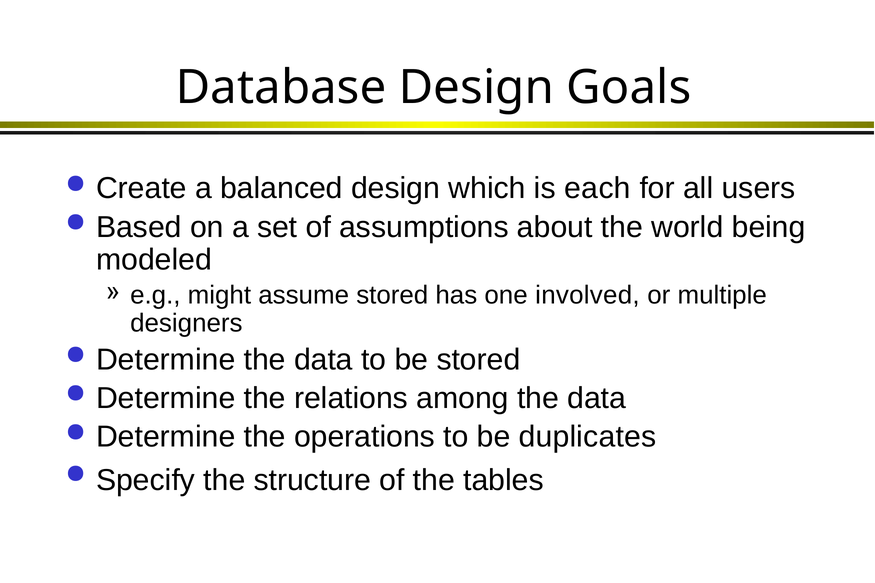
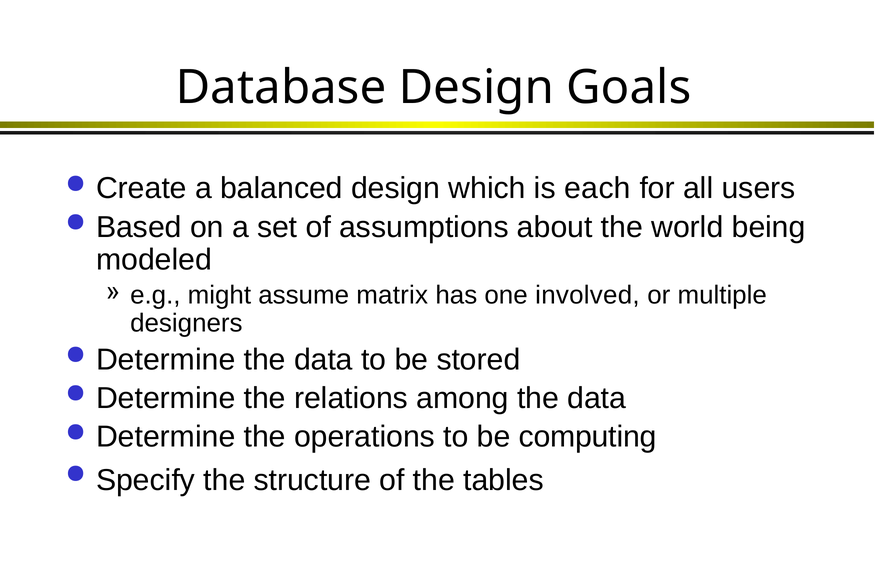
assume stored: stored -> matrix (392, 295)
duplicates: duplicates -> computing (588, 437)
